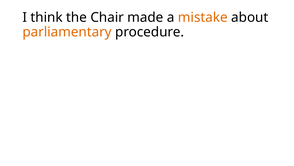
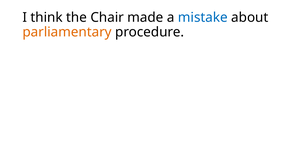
mistake colour: orange -> blue (203, 17)
